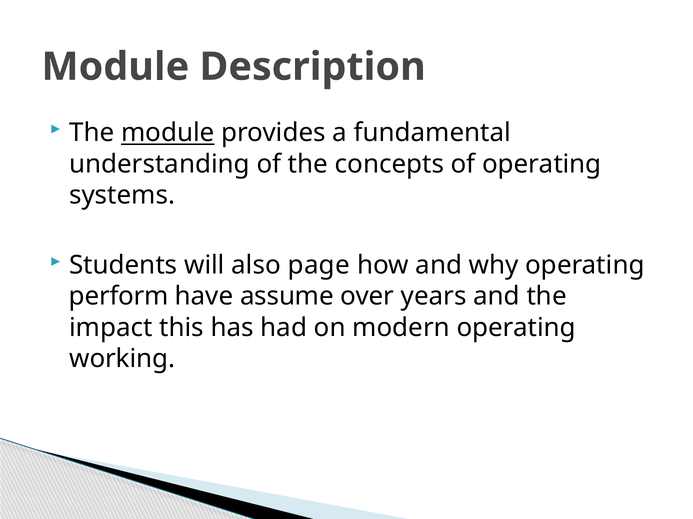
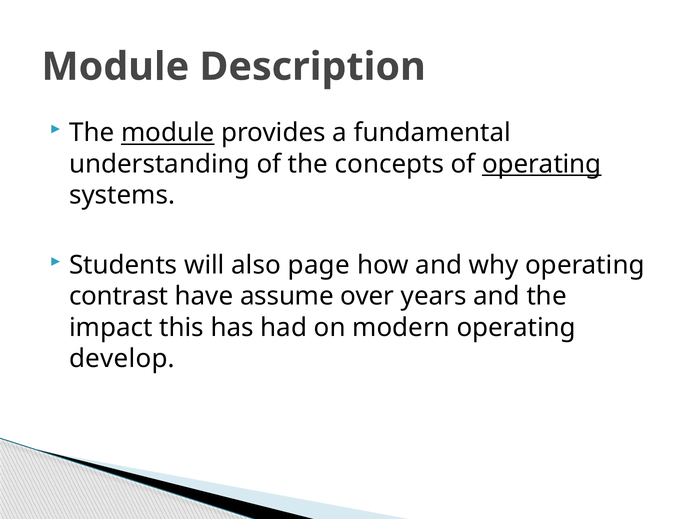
operating underline: none -> present (542, 164)
perform: perform -> contrast (119, 297)
working: working -> develop (122, 359)
